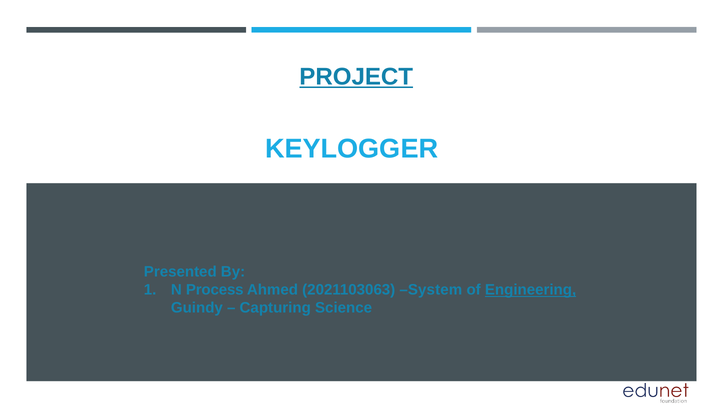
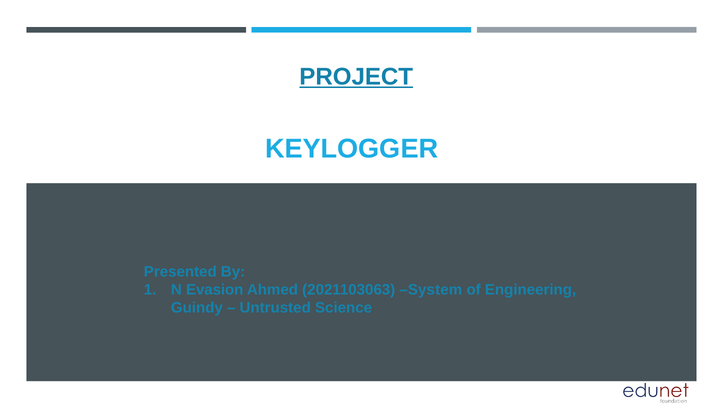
Process: Process -> Evasion (215, 290)
Engineering underline: present -> none (531, 290)
Capturing: Capturing -> Untrusted (275, 308)
